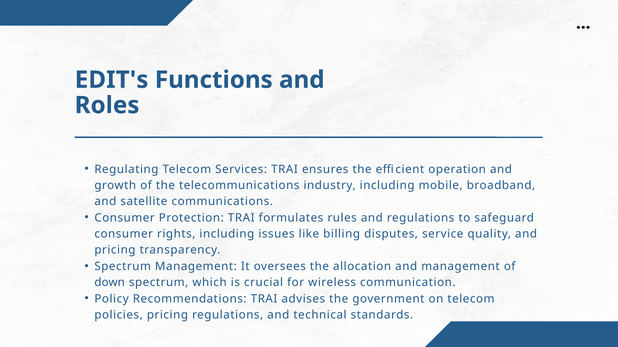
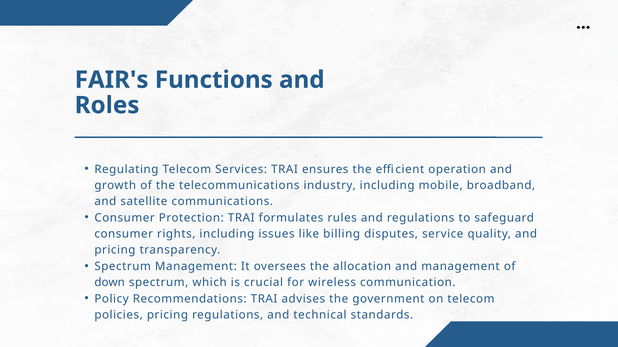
EDIT's: EDIT's -> FAIR's (112, 80)
